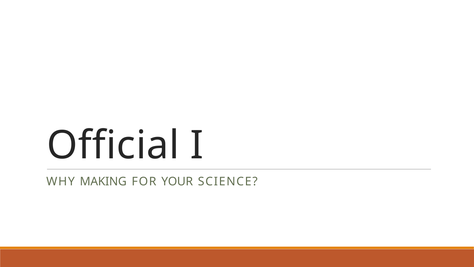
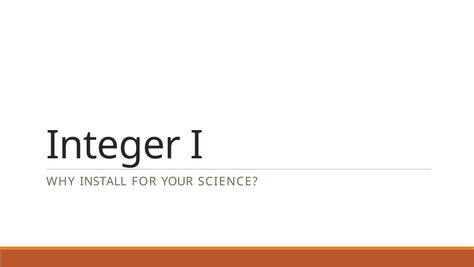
Official: Official -> Integer (113, 145)
MAKING: MAKING -> INSTALL (103, 181)
